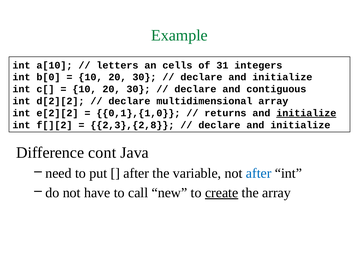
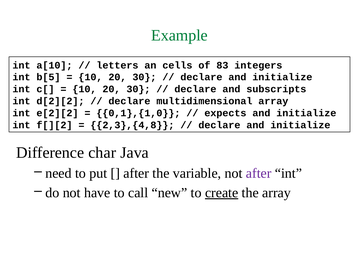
31: 31 -> 83 (222, 65)
b[0: b[0 -> b[5 (48, 77)
contiguous: contiguous -> subscripts (276, 89)
returns: returns -> expects (225, 113)
initialize underline: present -> none (306, 113)
2,3},{2,8: 2,3},{2,8 -> 2,3},{4,8 (132, 125)
cont: cont -> char (102, 153)
after colour: blue -> purple (259, 173)
